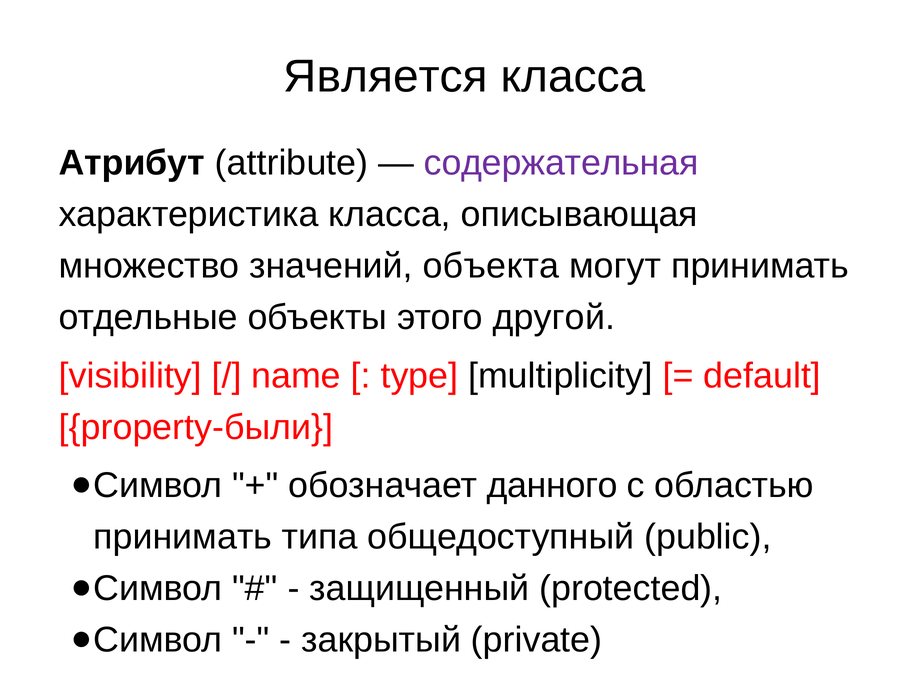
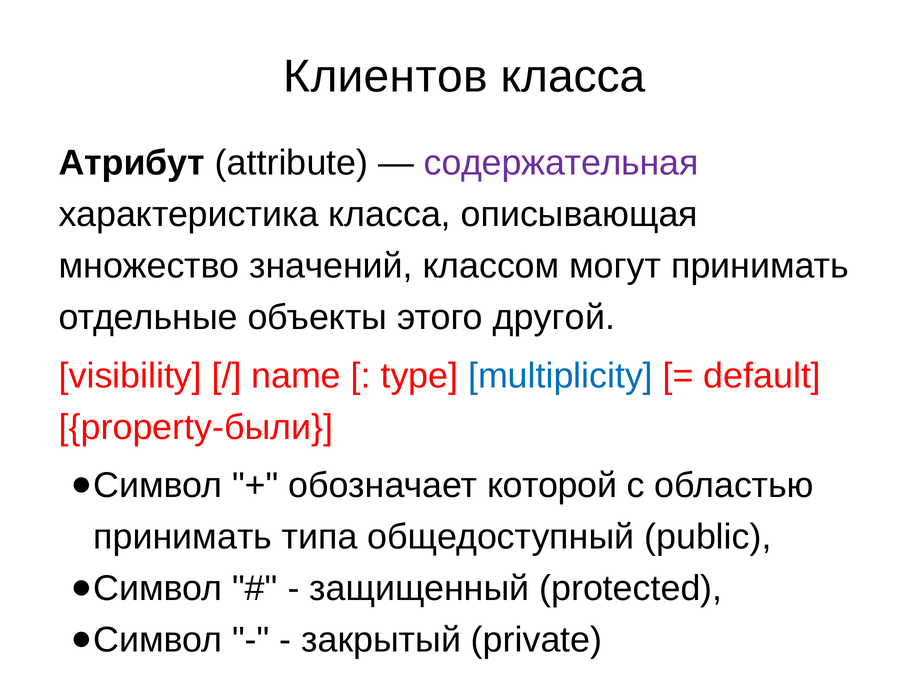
Является: Является -> Клиентов (385, 76)
объекта: объекта -> классом (491, 266)
multiplicity colour: black -> blue (561, 376)
данного: данного -> которой (552, 486)
